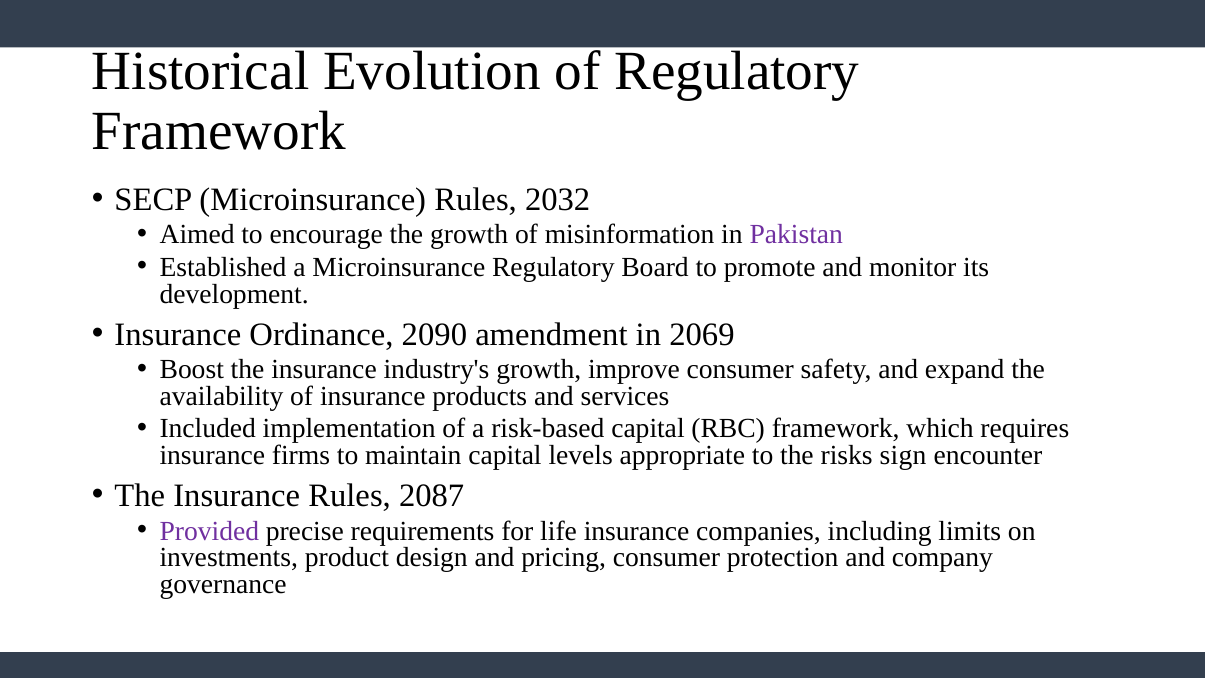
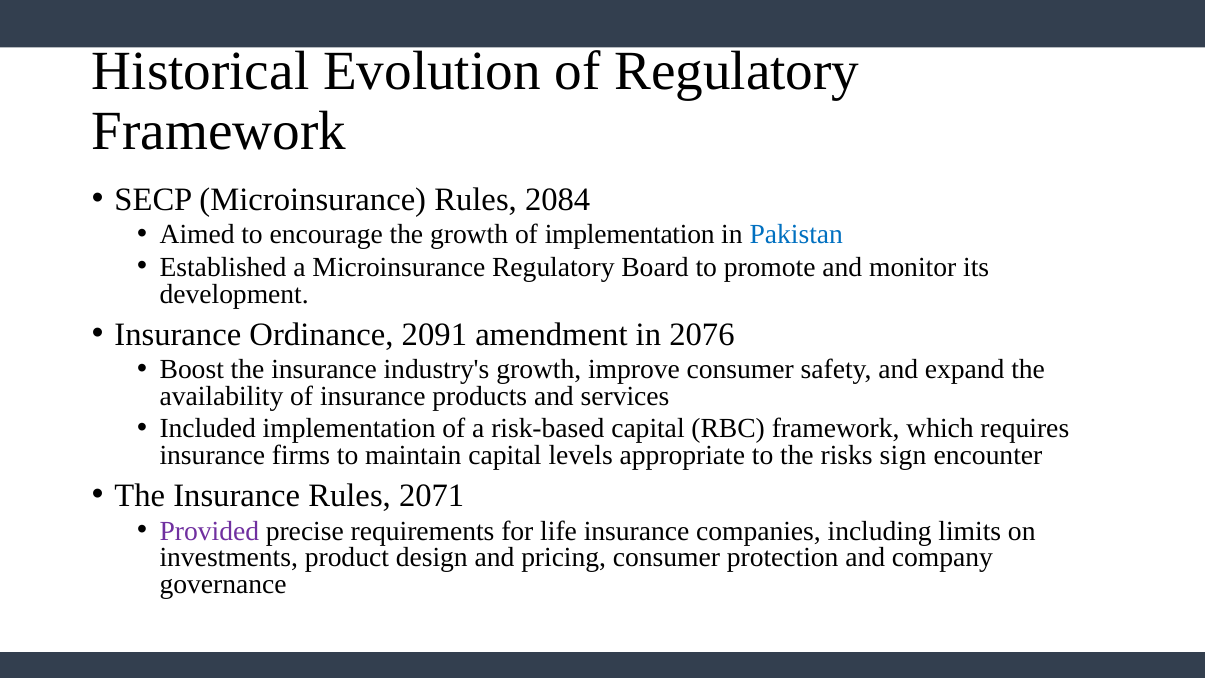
2032: 2032 -> 2084 (558, 200)
of misinformation: misinformation -> implementation (630, 235)
Pakistan colour: purple -> blue (796, 235)
2090: 2090 -> 2091 (434, 334)
2069: 2069 -> 2076 (702, 334)
2087: 2087 -> 2071 (432, 496)
